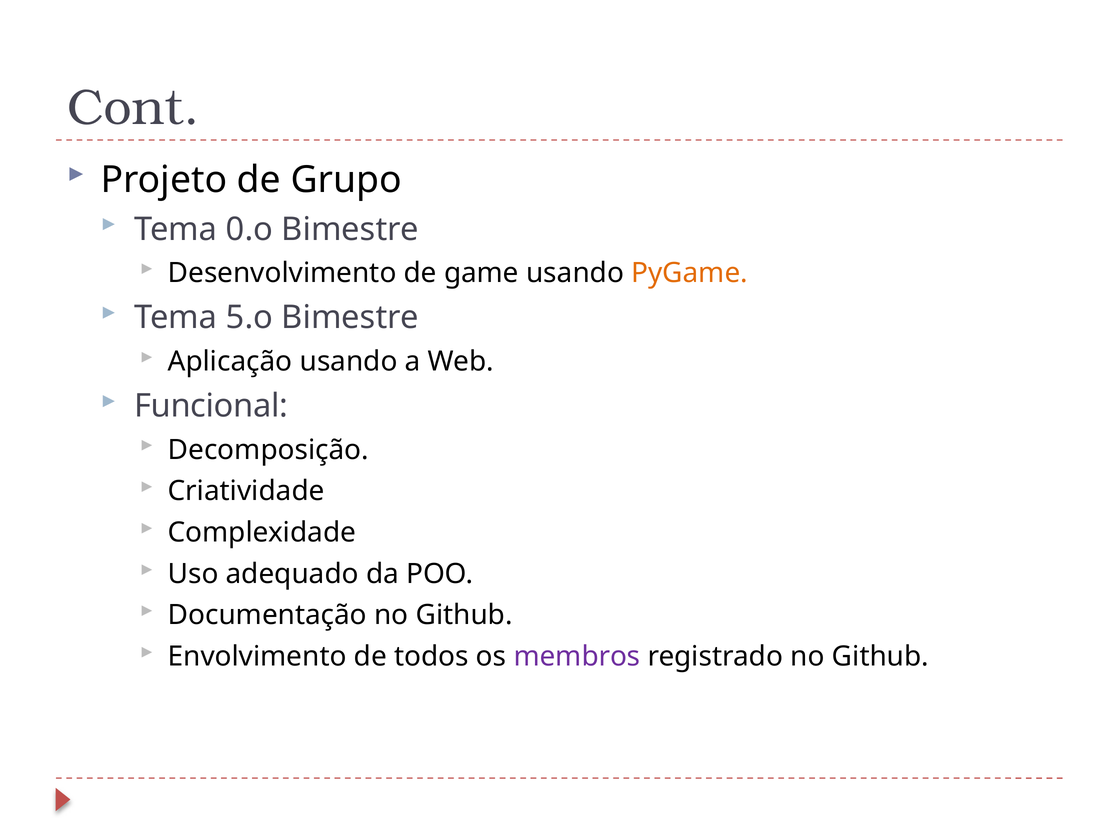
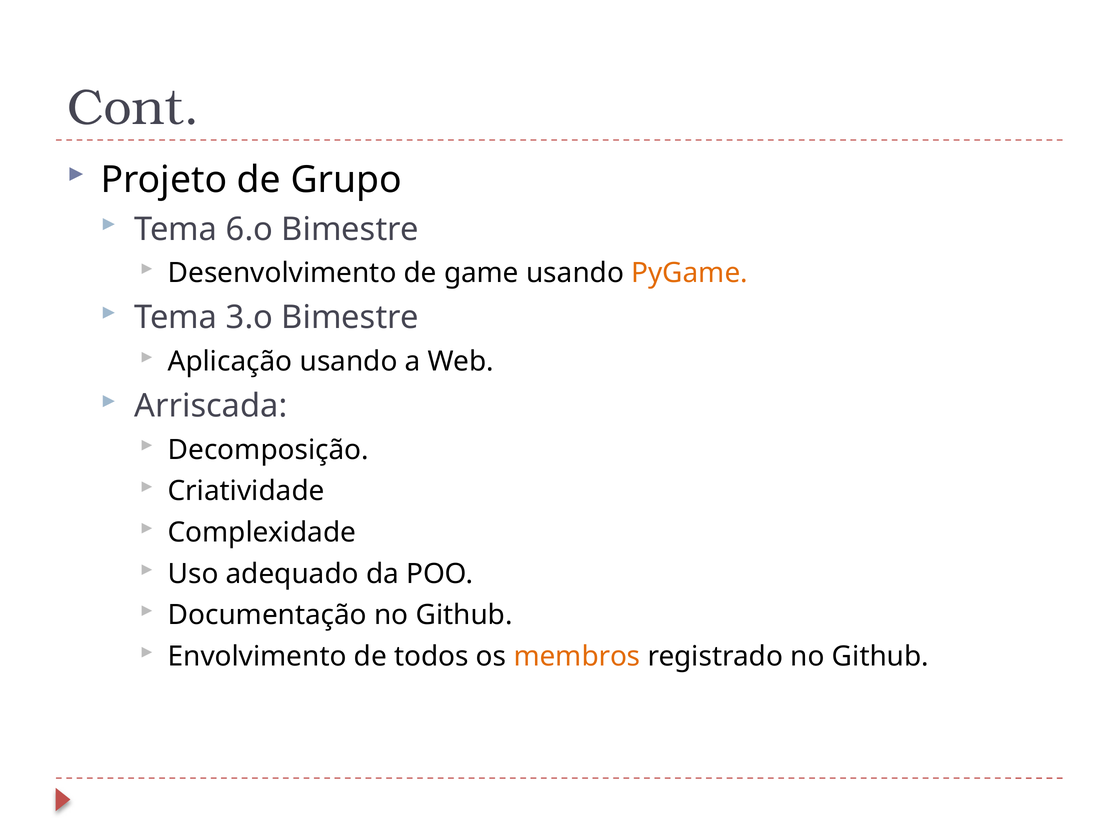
0.o: 0.o -> 6.o (249, 229)
5.o: 5.o -> 3.o (249, 318)
Funcional: Funcional -> Arriscada (211, 406)
membros colour: purple -> orange (577, 657)
